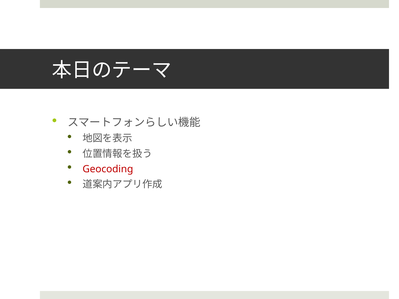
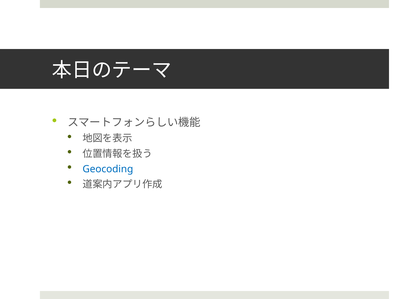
Geocoding colour: red -> blue (108, 169)
